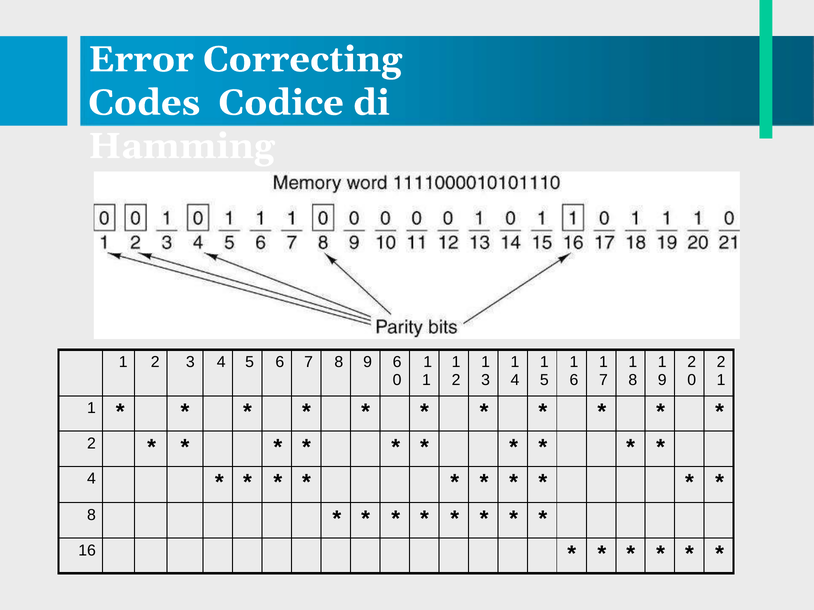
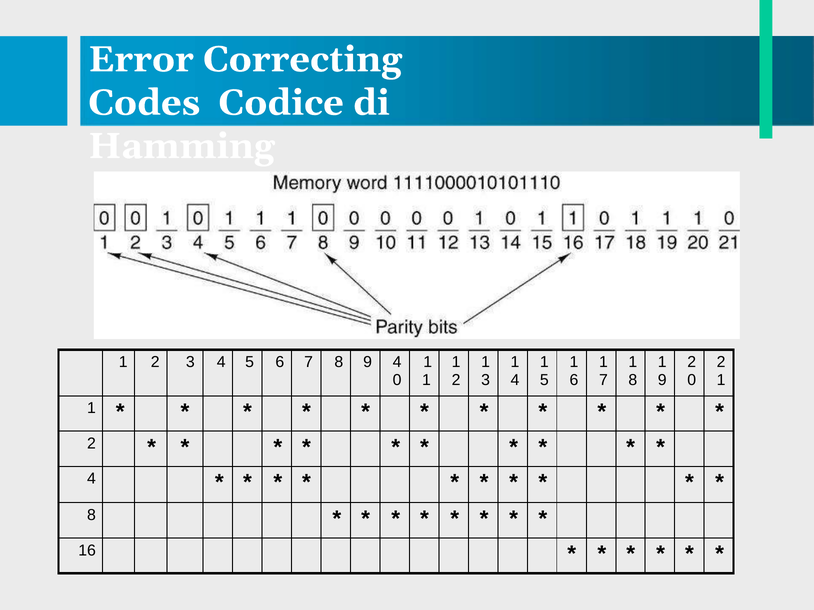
9 6: 6 -> 4 (397, 362)
